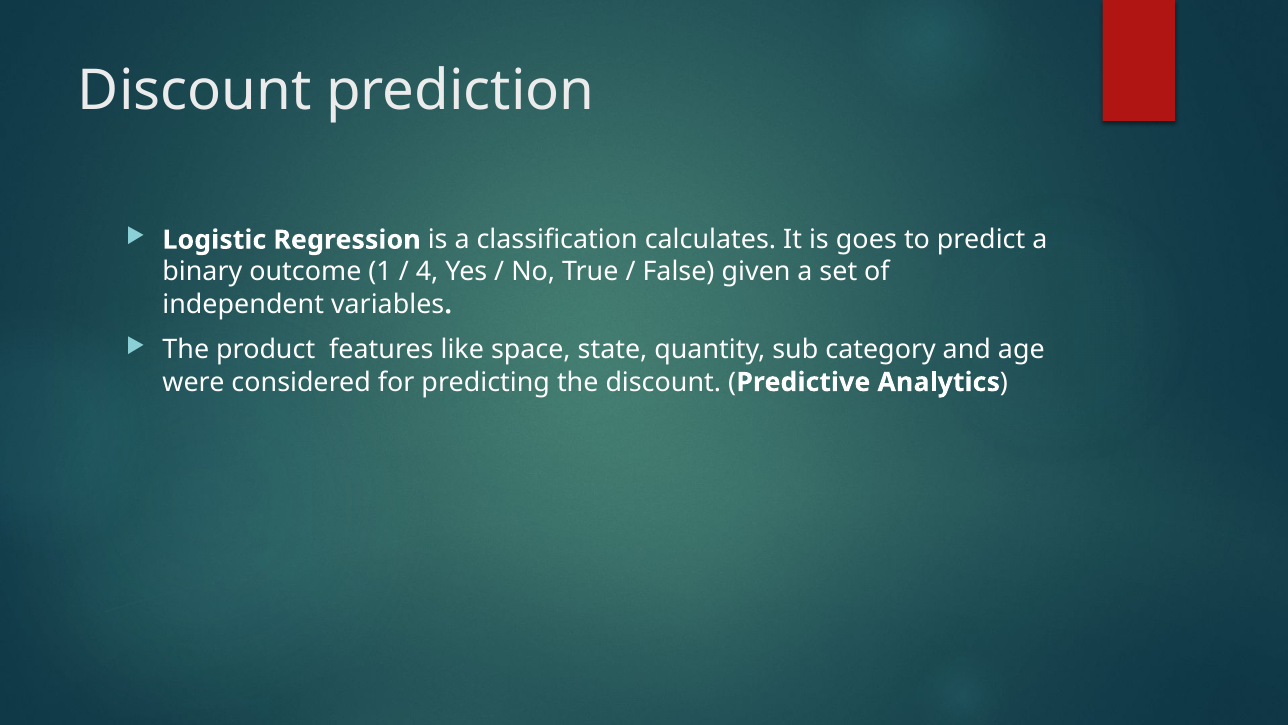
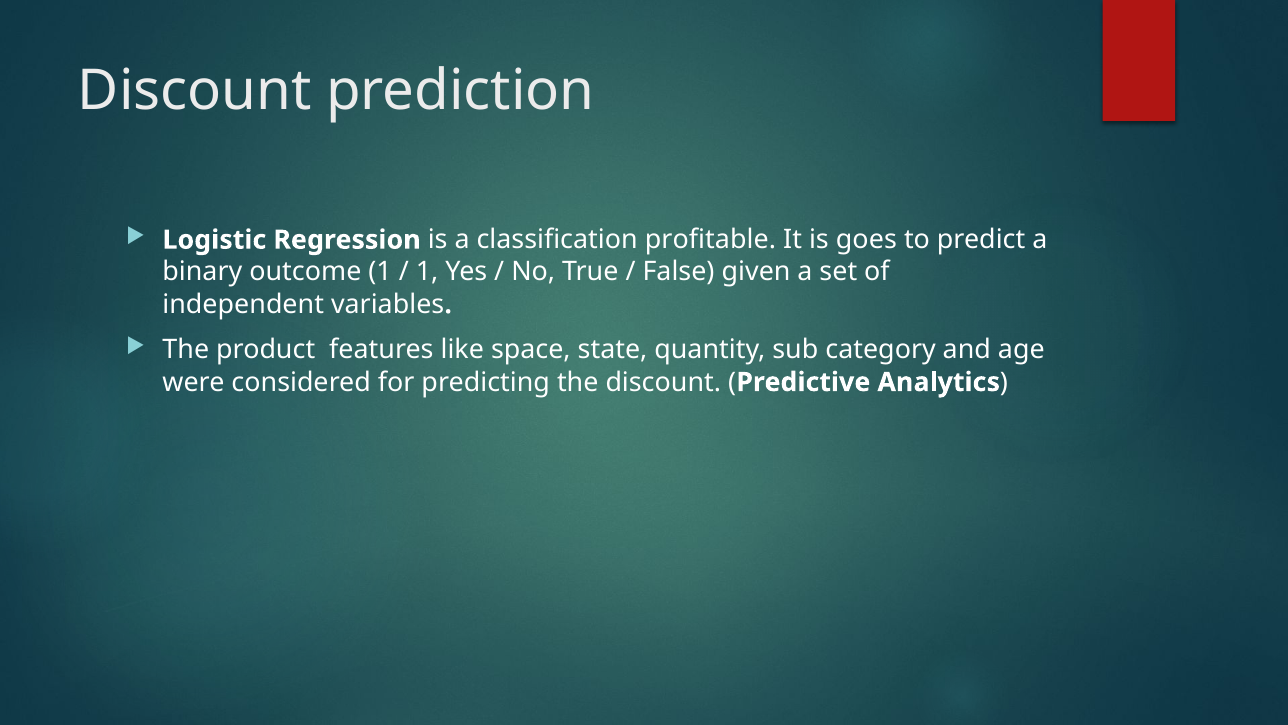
calculates: calculates -> profitable (710, 240)
4: 4 -> 1 (427, 272)
